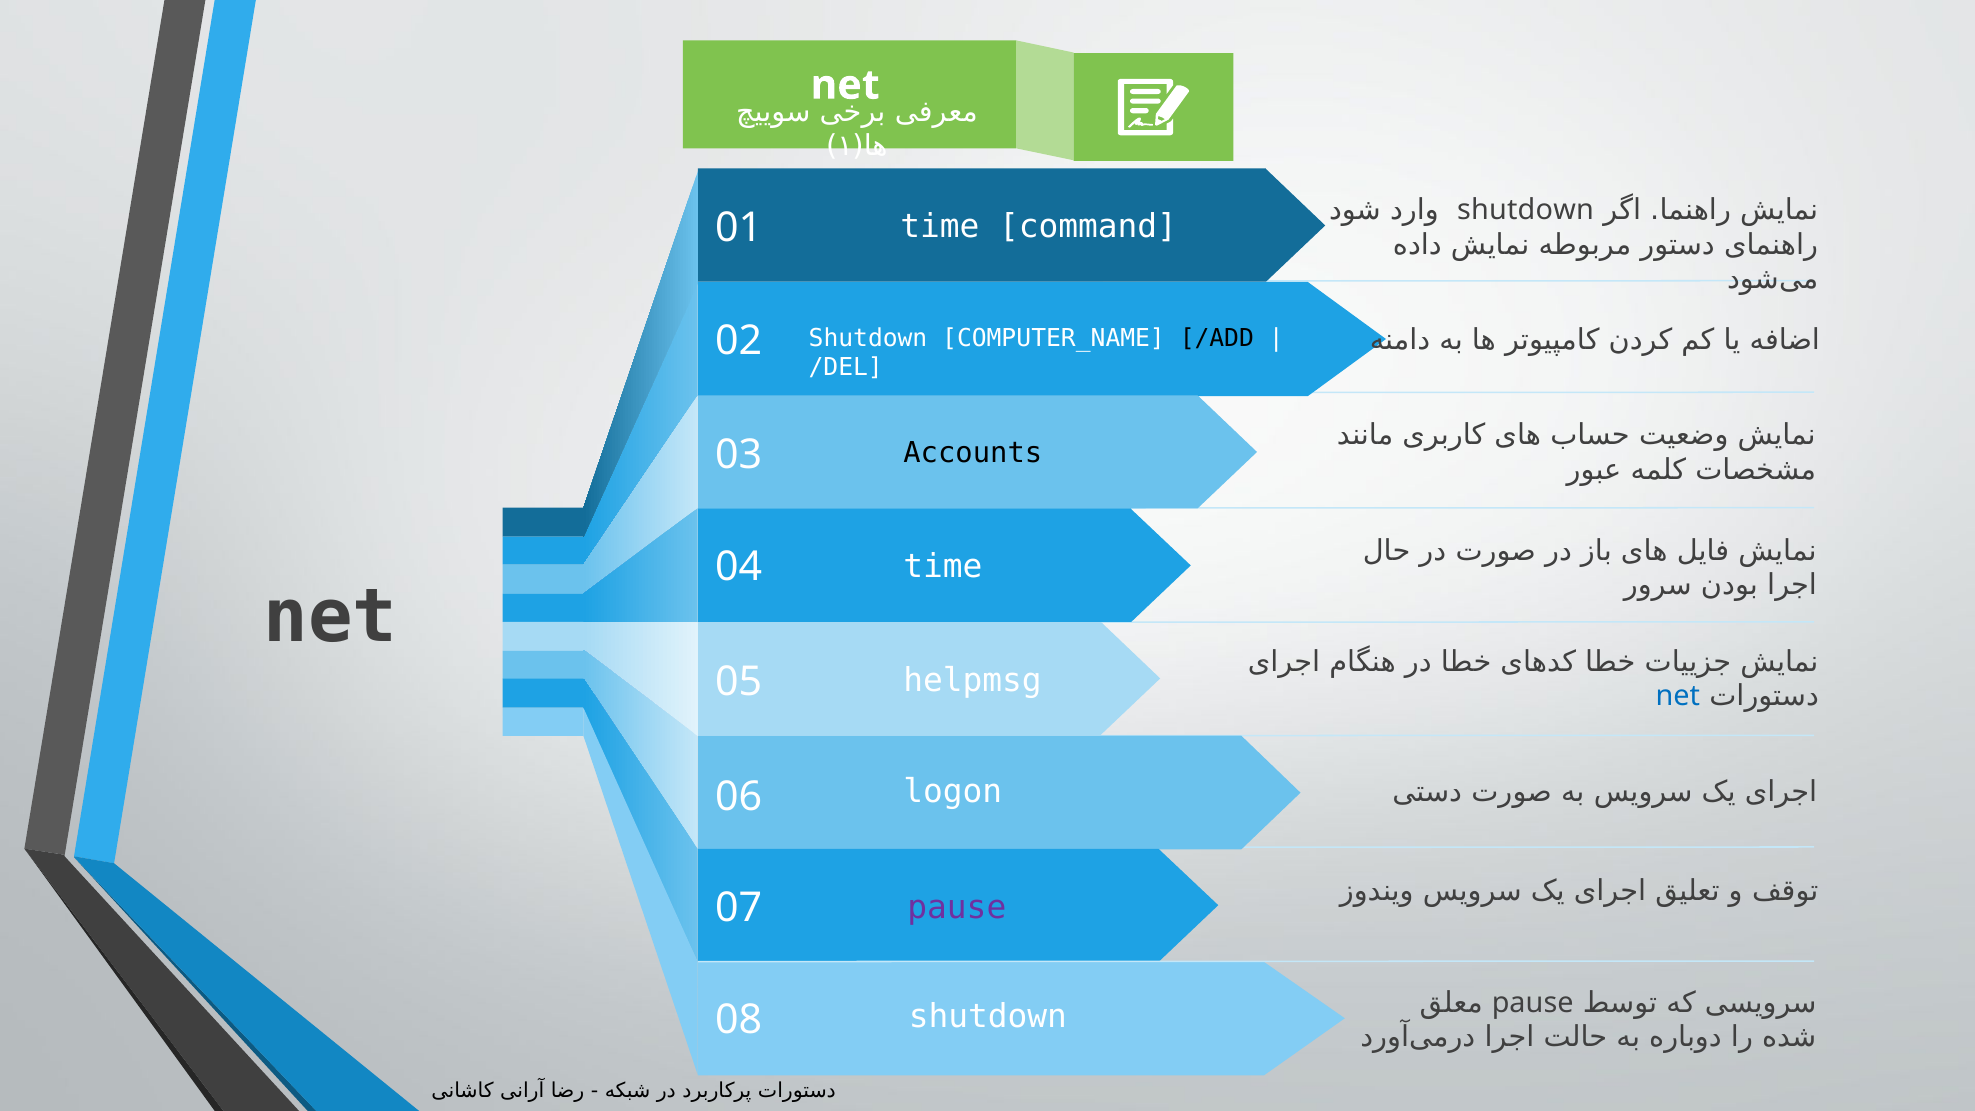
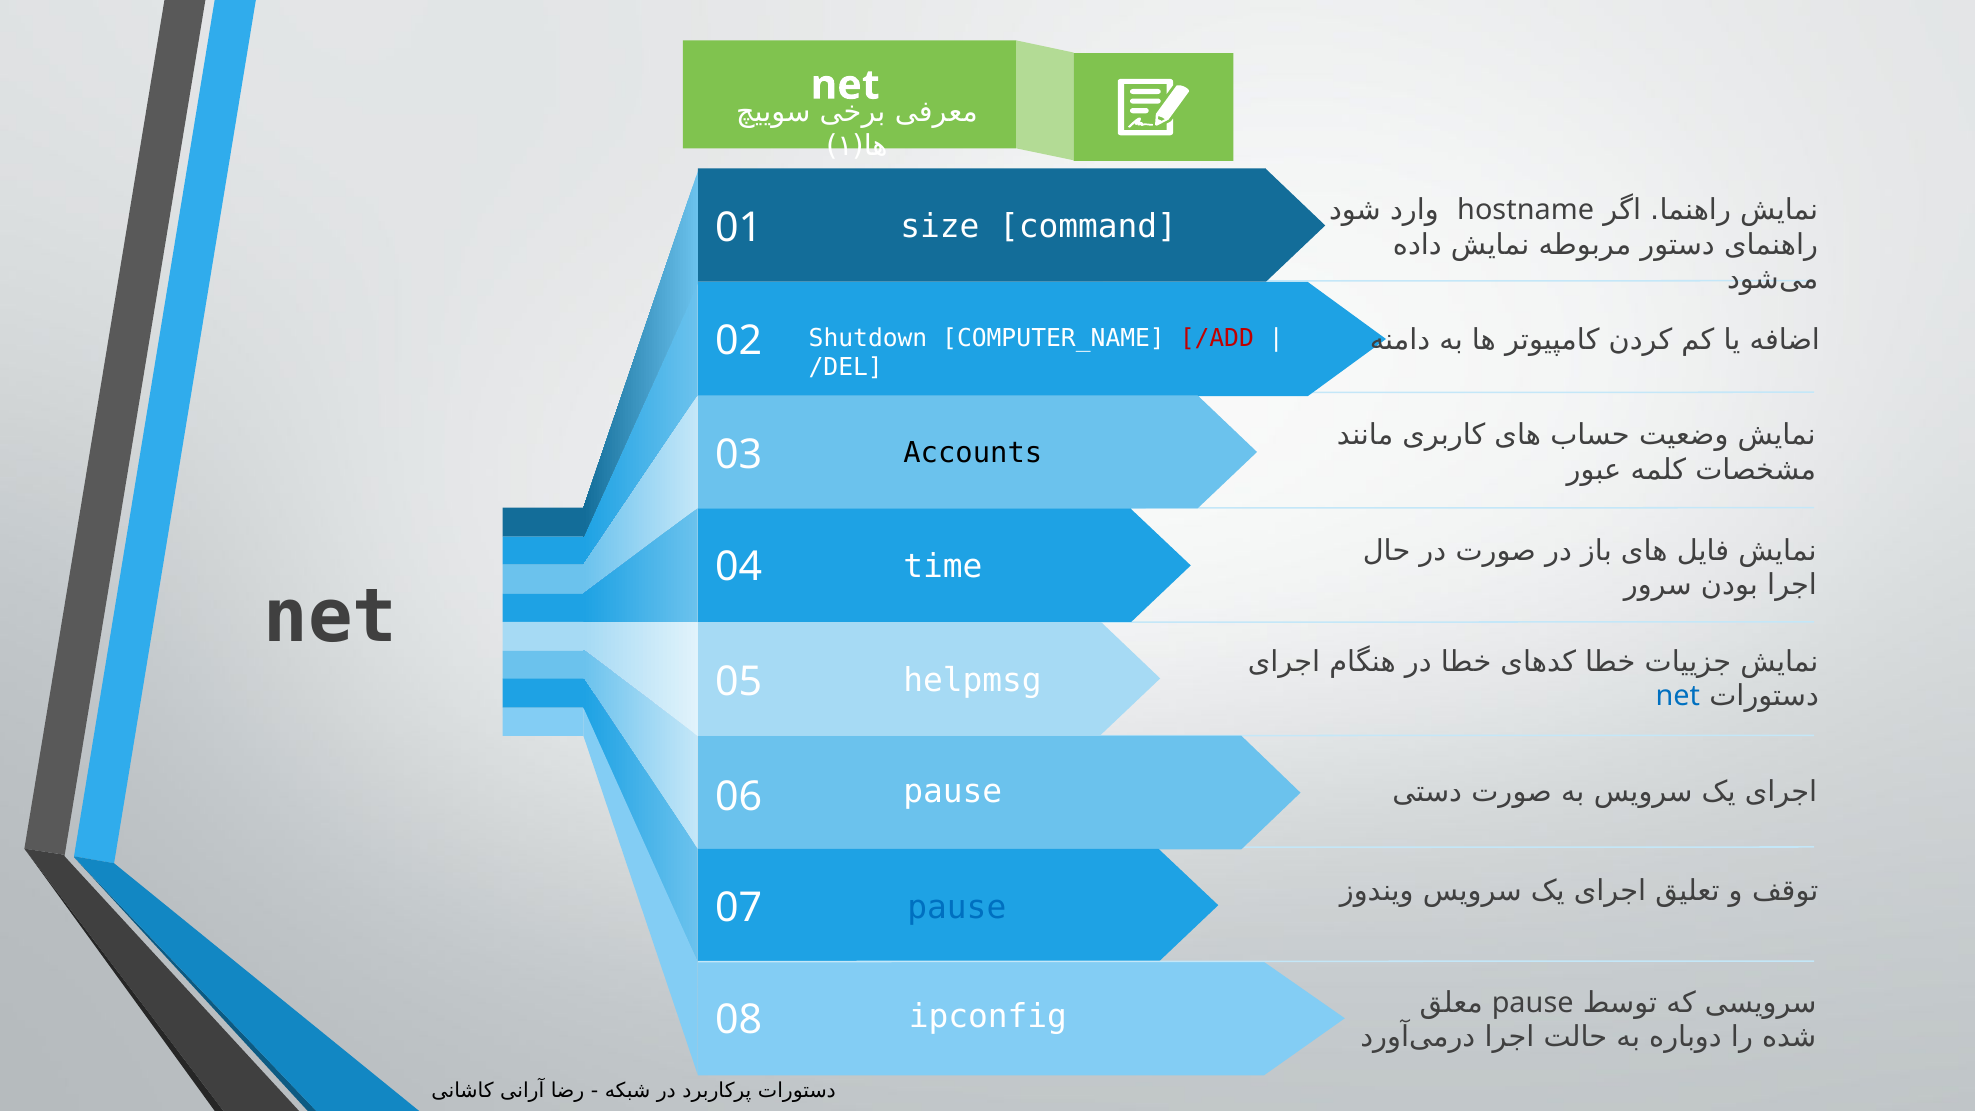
shutdown: shutdown -> hostname (1526, 210)
time: time -> size (940, 227)
/ADD colour: black -> red (1217, 338)
logon: logon -> pause (953, 792)
pause colour: purple -> blue (957, 907)
shutdown: shutdown -> ipconfig (988, 1017)
